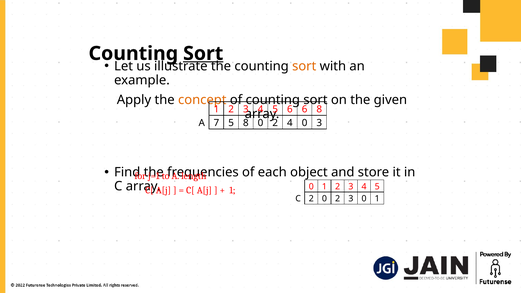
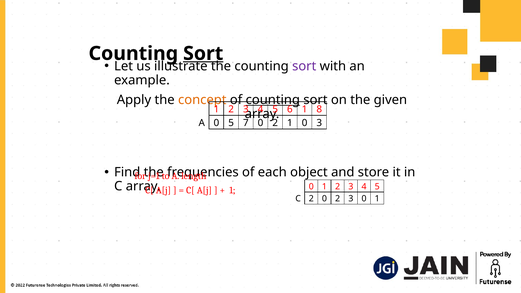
sort colour: orange -> purple (304, 66)
counting underline: none -> present (273, 100)
6 6: 6 -> 1 (305, 109)
A 7: 7 -> 0 (216, 123)
5 8: 8 -> 7 (246, 123)
2 4: 4 -> 1 (290, 123)
